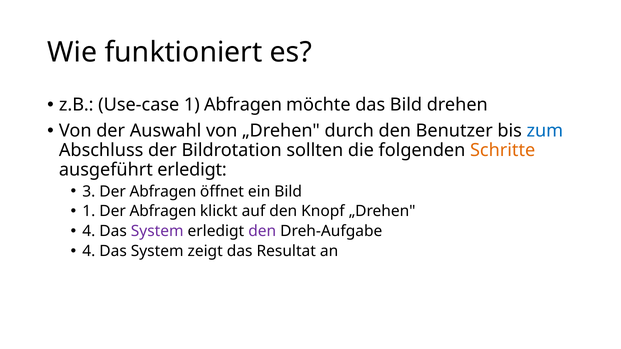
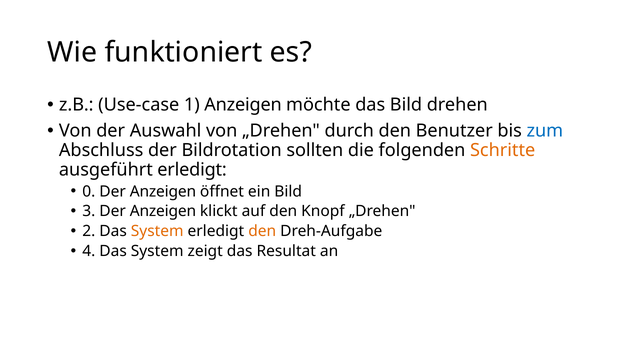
1 Abfragen: Abfragen -> Anzeigen (243, 105)
3: 3 -> 0 (89, 192)
Abfragen: Abfragen -> Anzeigen (163, 192)
1: 1 -> 3 (89, 212)
Abfragen: Abfragen -> Anzeigen (163, 212)
4: 4 -> 2 (89, 232)
System colour: purple -> orange (157, 232)
den colour: purple -> orange (262, 232)
